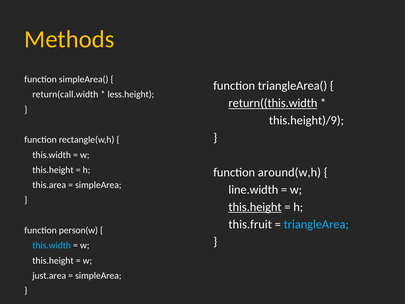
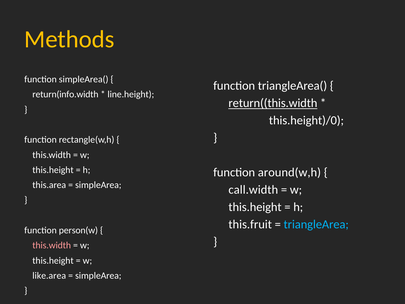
return(call.width: return(call.width -> return(info.width (65, 94)
less.height: less.height -> line.height (131, 94)
this.height)/9: this.height)/9 -> this.height)/0 (306, 120)
line.width: line.width -> call.width (253, 190)
this.height underline: present -> none (255, 207)
this.width colour: light blue -> pink (52, 245)
just.area: just.area -> like.area (49, 275)
